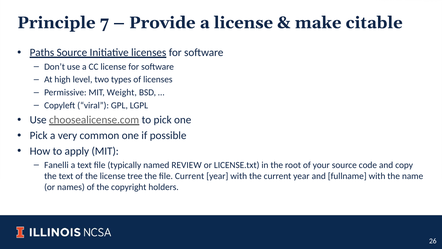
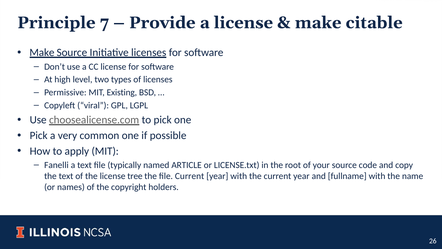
Paths: Paths -> Make (42, 52)
Weight: Weight -> Existing (122, 92)
REVIEW: REVIEW -> ARTICLE (187, 165)
